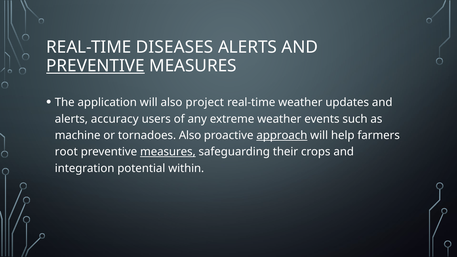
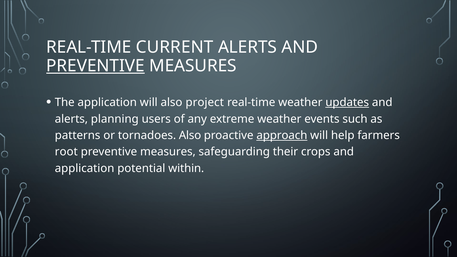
DISEASES: DISEASES -> CURRENT (175, 47)
updates underline: none -> present (347, 103)
accuracy: accuracy -> planning (115, 119)
machine: machine -> patterns (78, 135)
measures underline: present -> none (168, 152)
integration: integration -> application (85, 168)
